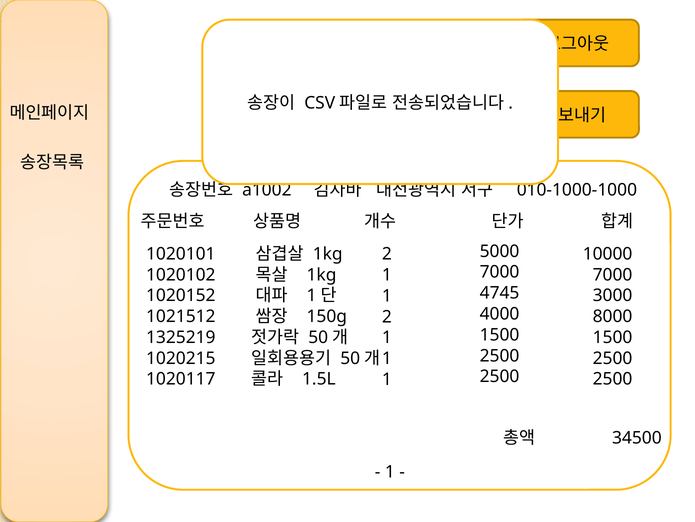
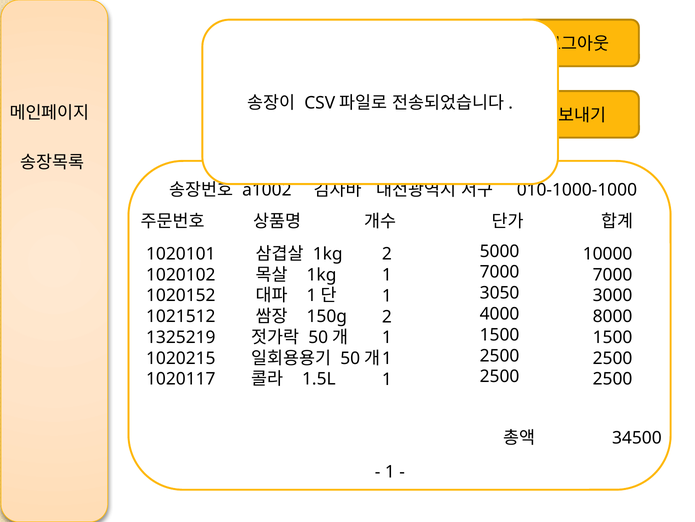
4745: 4745 -> 3050 (500, 293)
